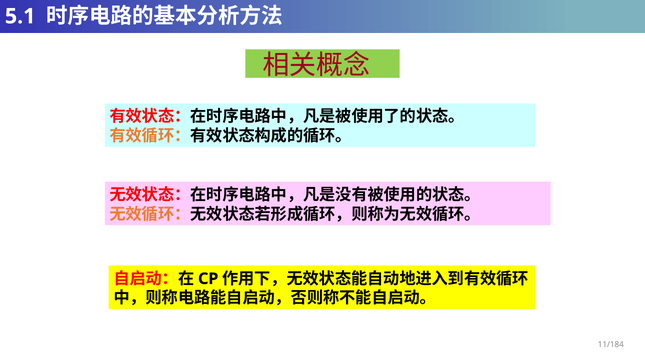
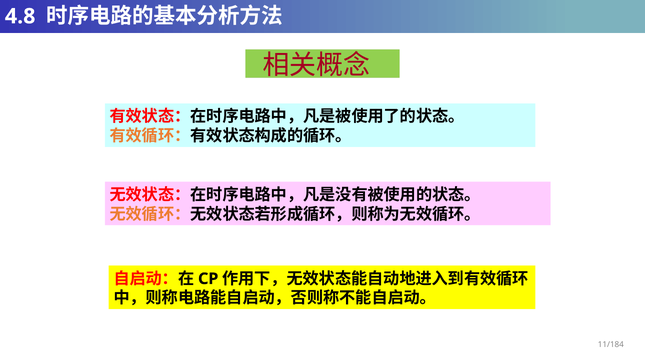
5.1: 5.1 -> 4.8 (20, 16)
